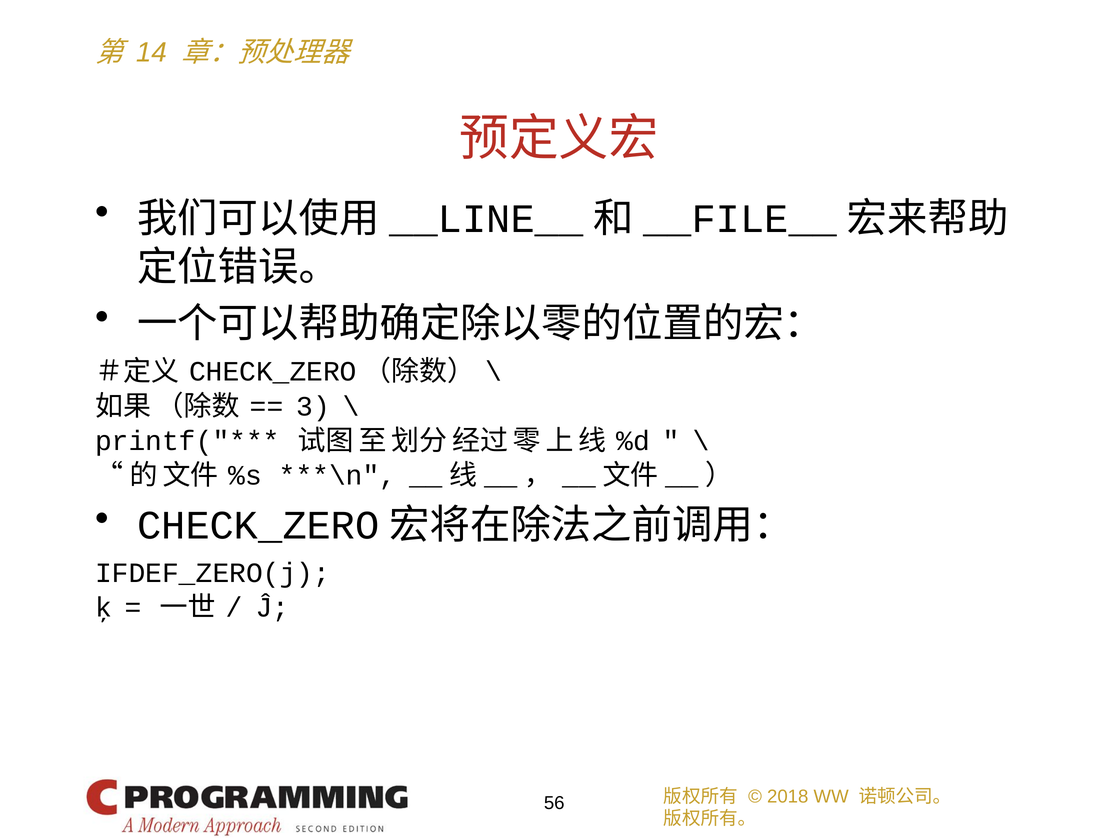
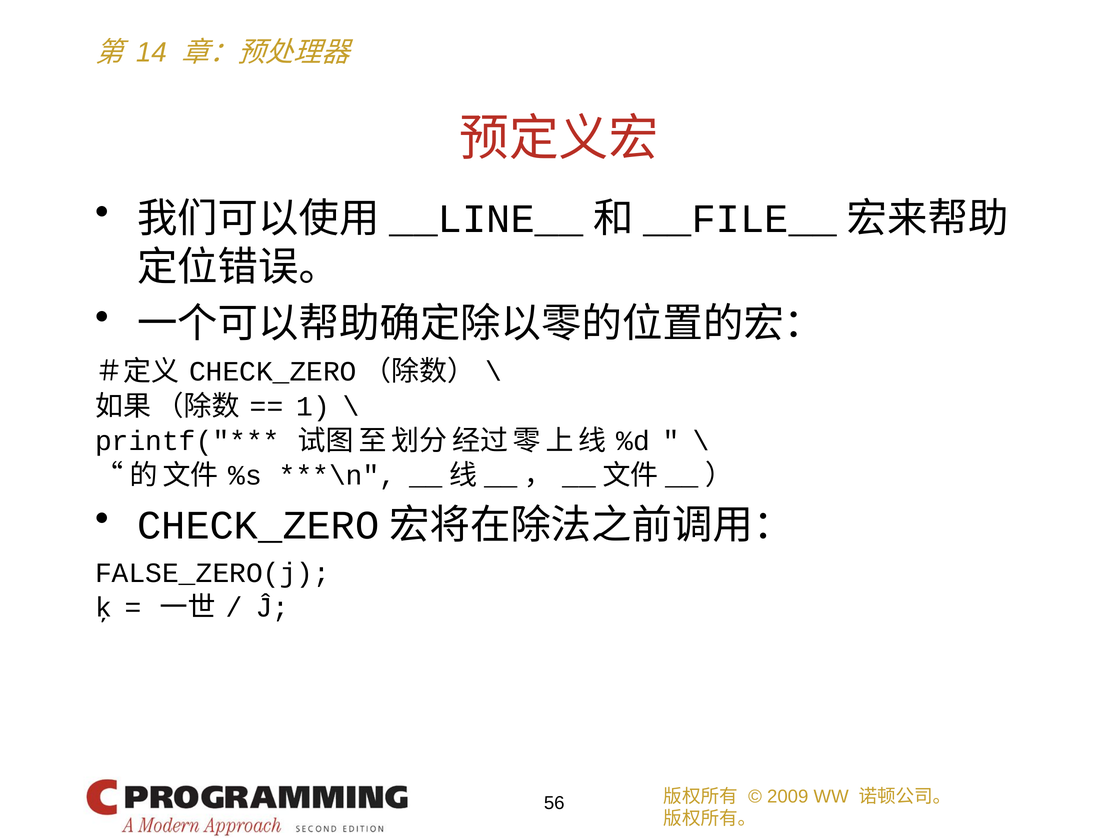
3: 3 -> 1 (313, 406)
IFDEF_ZERO(j: IFDEF_ZERO(j -> FALSE_ZERO(j (213, 573)
2018: 2018 -> 2009 (788, 796)
